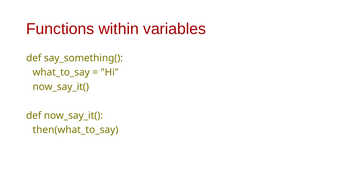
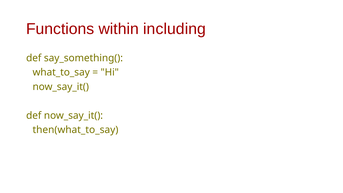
variables: variables -> including (175, 29)
